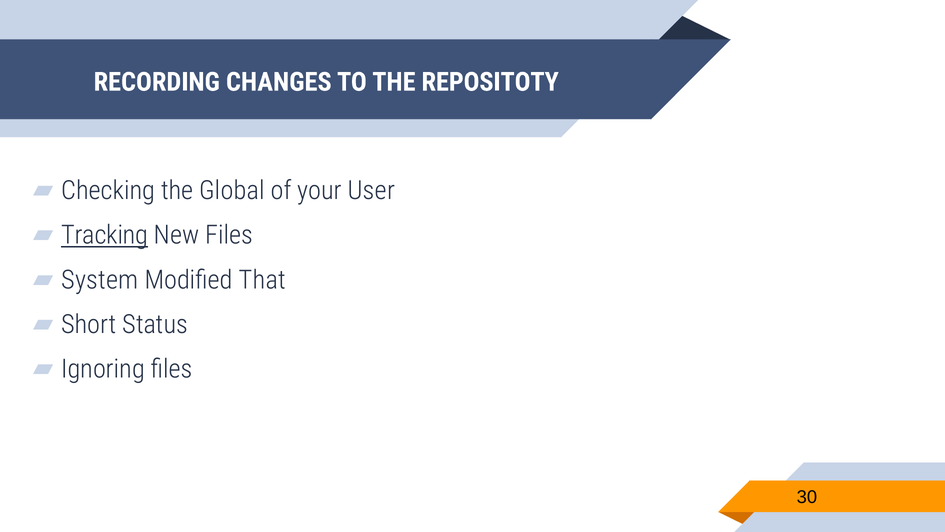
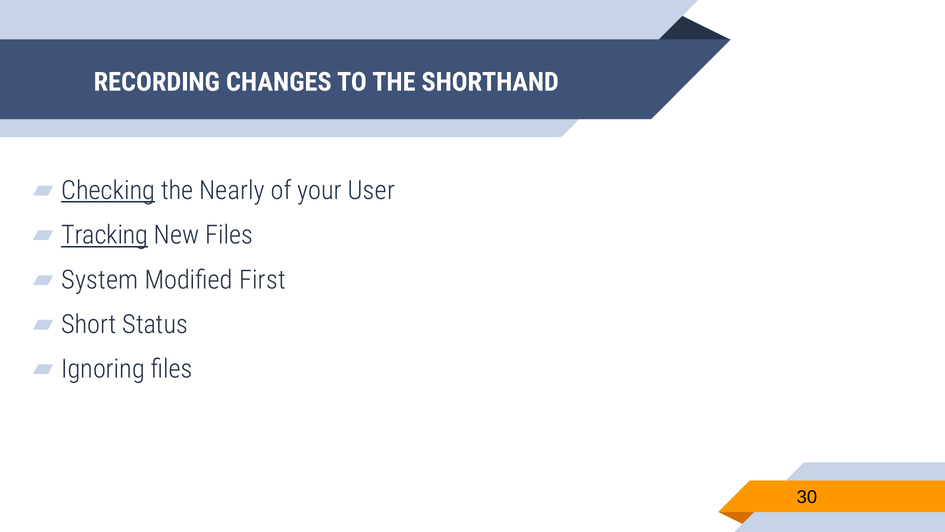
REPOSITOTY: REPOSITOTY -> SHORTHAND (490, 82)
Checking underline: none -> present (108, 190)
Global: Global -> Nearly (232, 190)
That: That -> First (262, 280)
